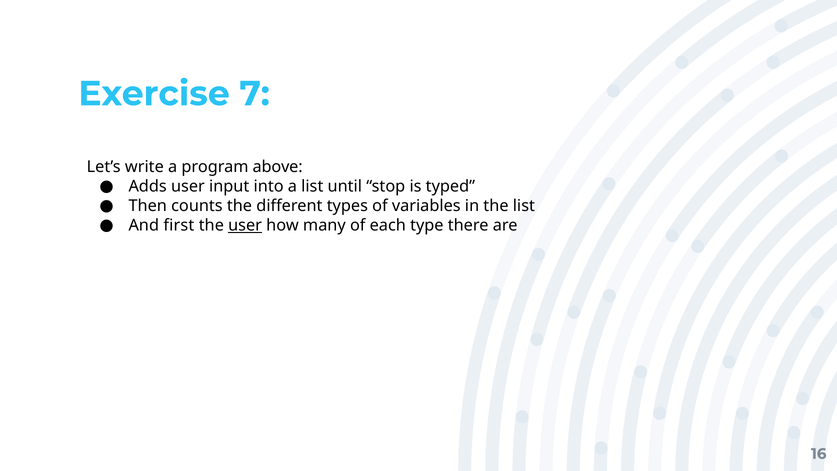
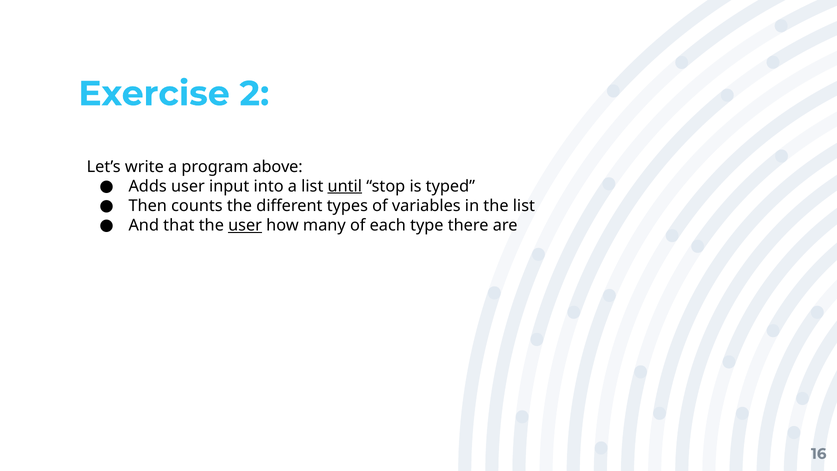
7: 7 -> 2 (254, 94)
until underline: none -> present (345, 186)
first: first -> that (179, 225)
